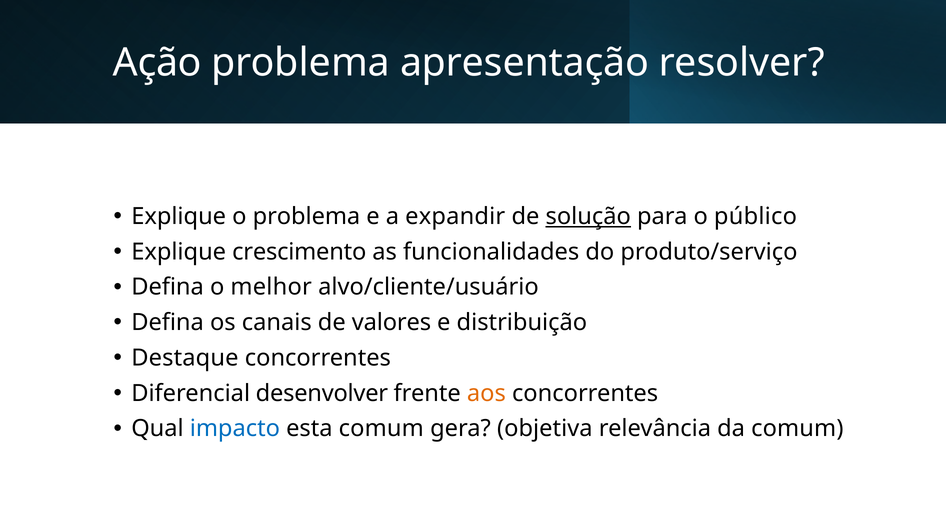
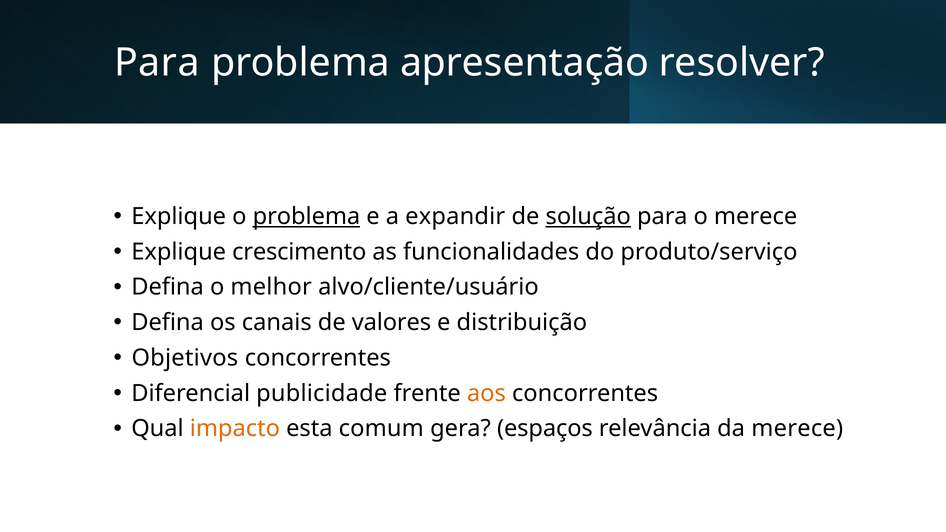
Ação: Ação -> Para (157, 63)
problema underline: none -> present (306, 216)
o público: público -> merece (756, 216)
Destaque: Destaque -> Objetivos (185, 358)
desenvolver: desenvolver -> publicidade (322, 393)
impacto colour: blue -> orange (235, 429)
objetiva: objetiva -> espaços (545, 429)
da comum: comum -> merece (797, 429)
